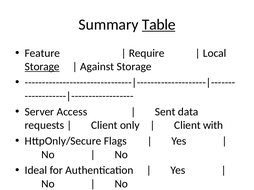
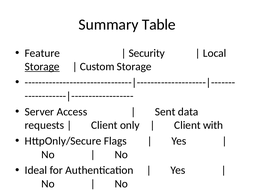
Table underline: present -> none (159, 25)
Require: Require -> Security (147, 53)
Against: Against -> Custom (97, 67)
